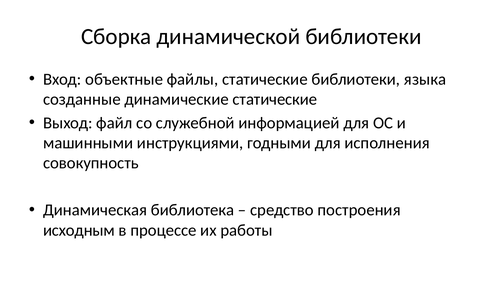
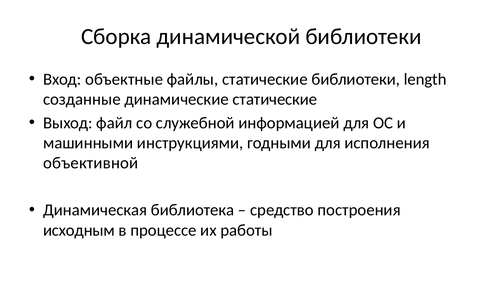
языка: языка -> length (425, 79)
совокупность: совокупность -> объективной (91, 163)
